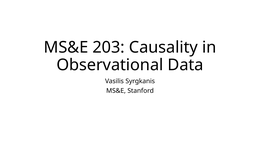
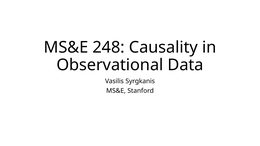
203: 203 -> 248 (109, 47)
